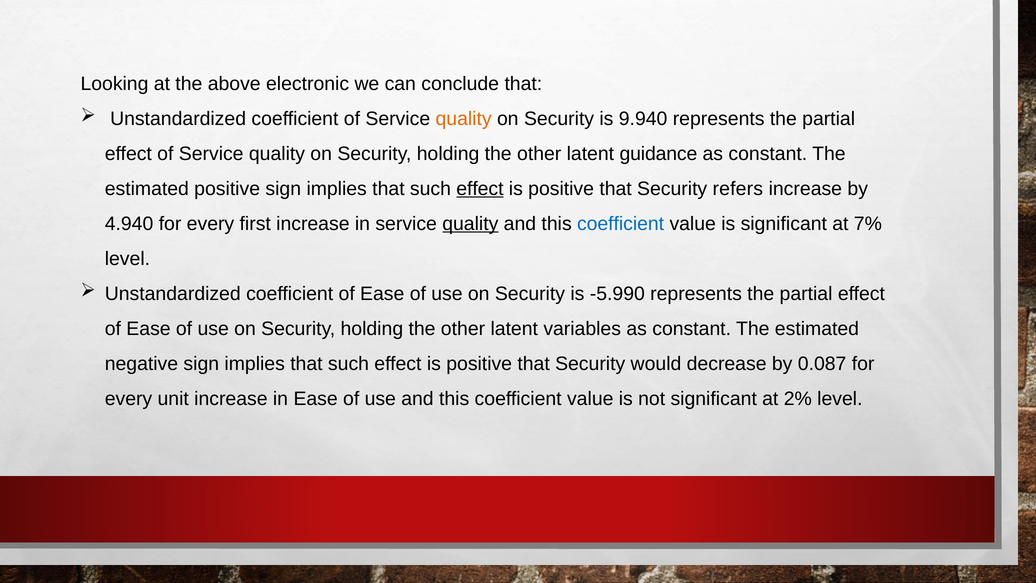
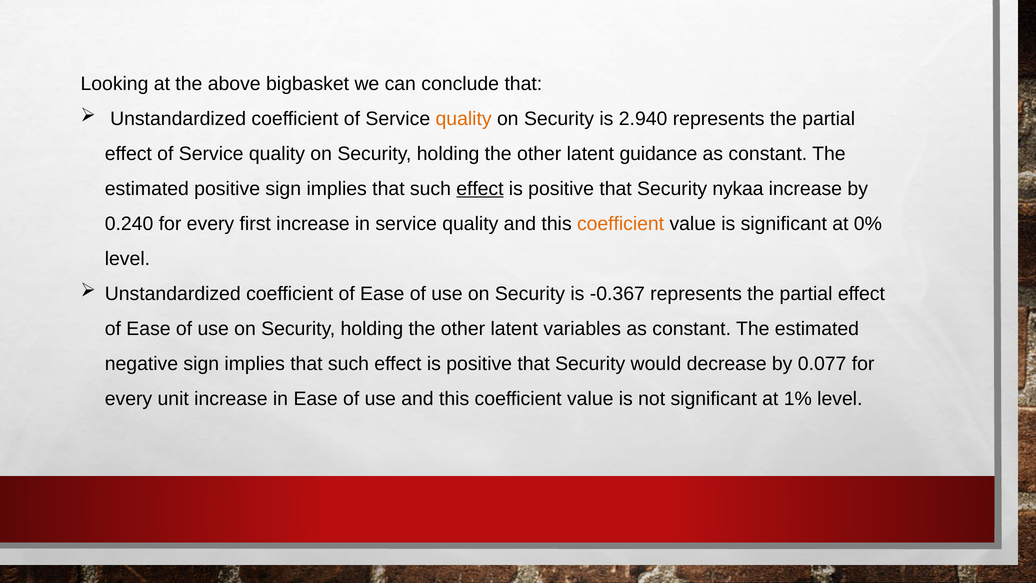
electronic: electronic -> bigbasket (308, 84)
9.940: 9.940 -> 2.940 (643, 119)
refers: refers -> nykaa (738, 189)
4.940: 4.940 -> 0.240 (129, 224)
quality underline: present -> none (470, 224)
coefficient colour: blue -> orange (621, 224)
7%: 7% -> 0% (868, 224)
-5.990: -5.990 -> -0.367 (617, 294)
0.087: 0.087 -> 0.077 (822, 363)
2%: 2% -> 1% (798, 398)
